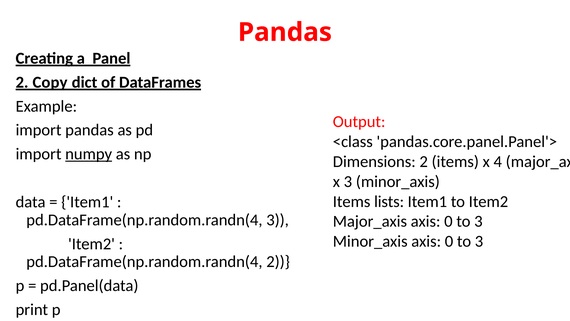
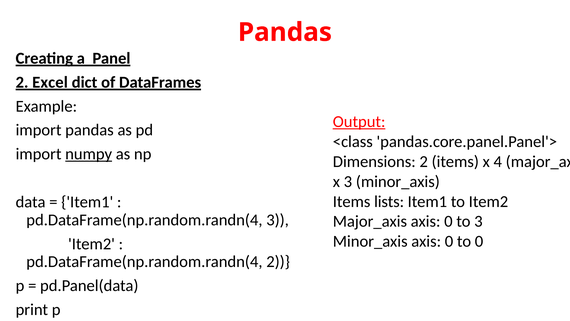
Copy: Copy -> Excel (50, 82)
Output underline: none -> present (359, 121)
3: 3 -> 0 (479, 241)
